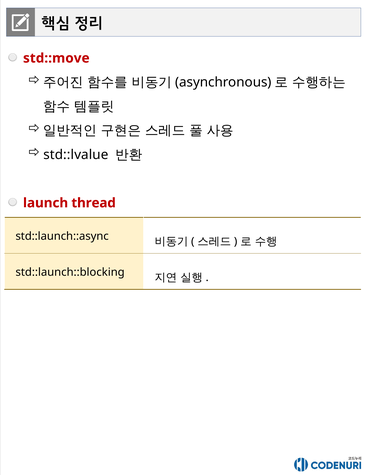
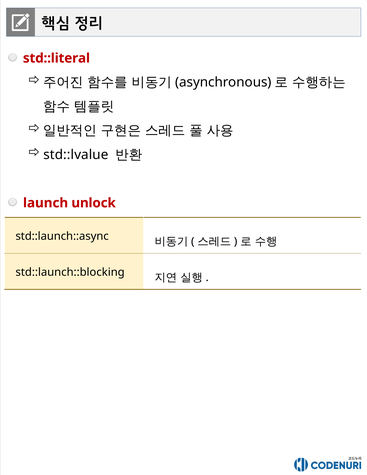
std::move: std::move -> std::literal (56, 58)
thread: thread -> unlock (94, 203)
